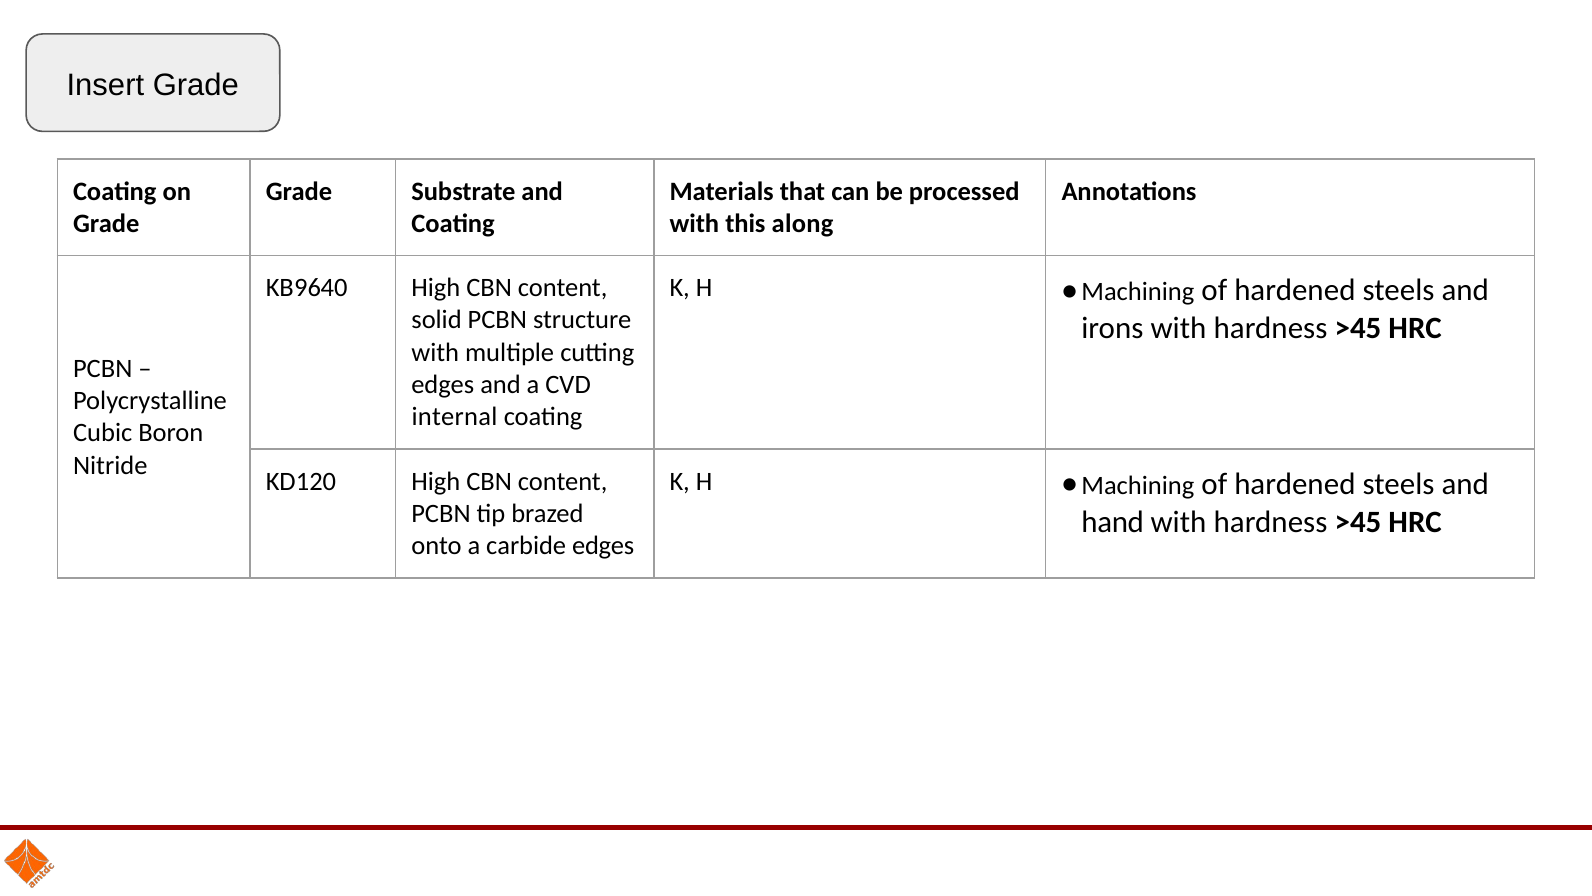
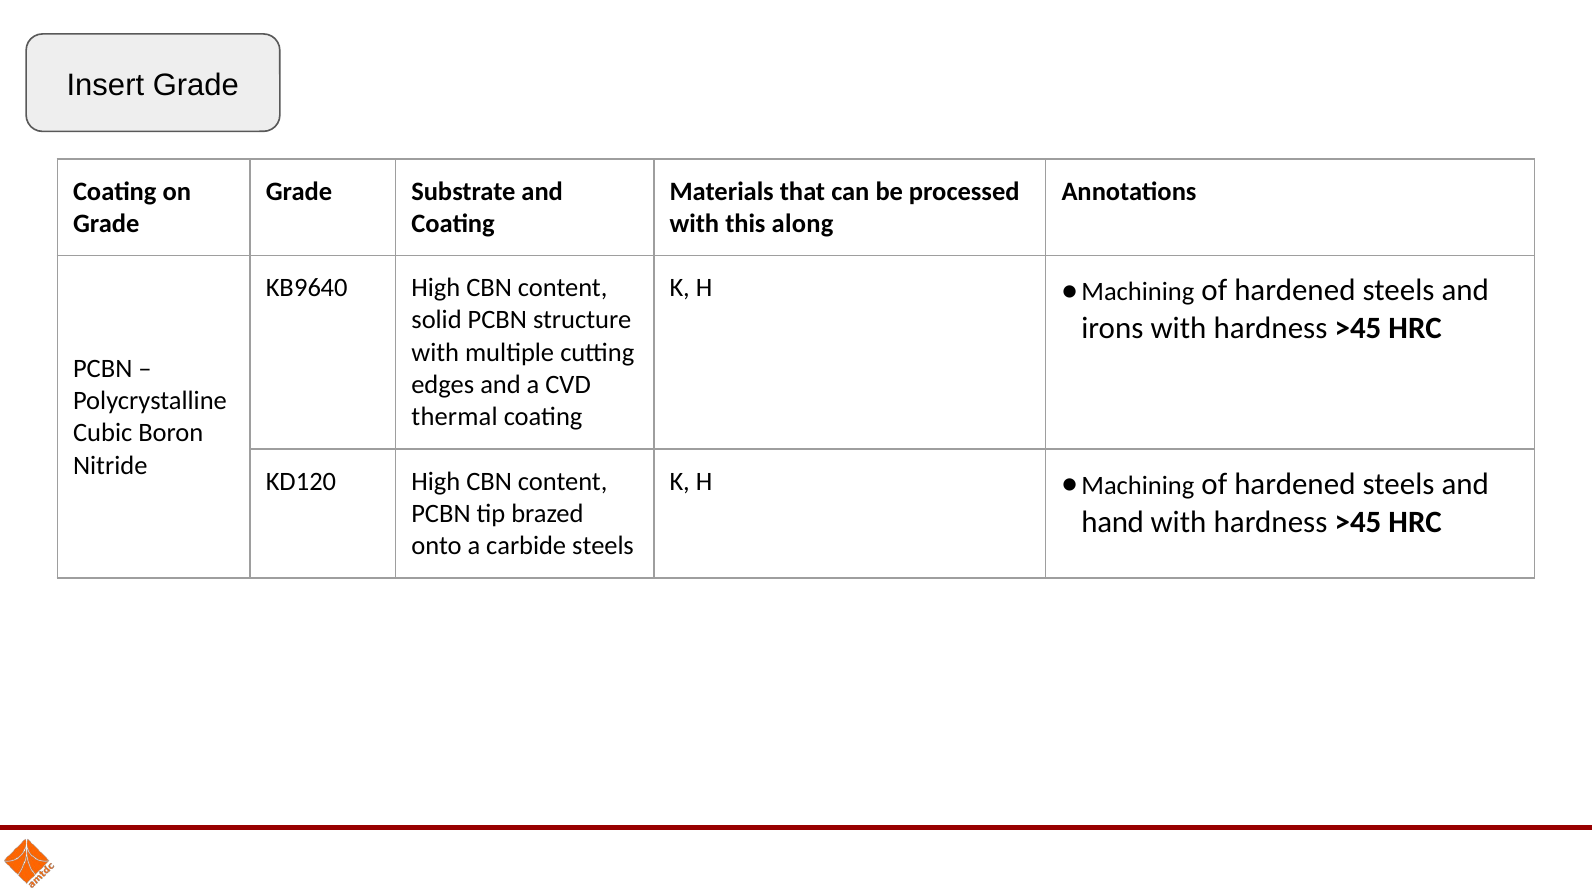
internal: internal -> thermal (455, 417)
carbide edges: edges -> steels (603, 546)
